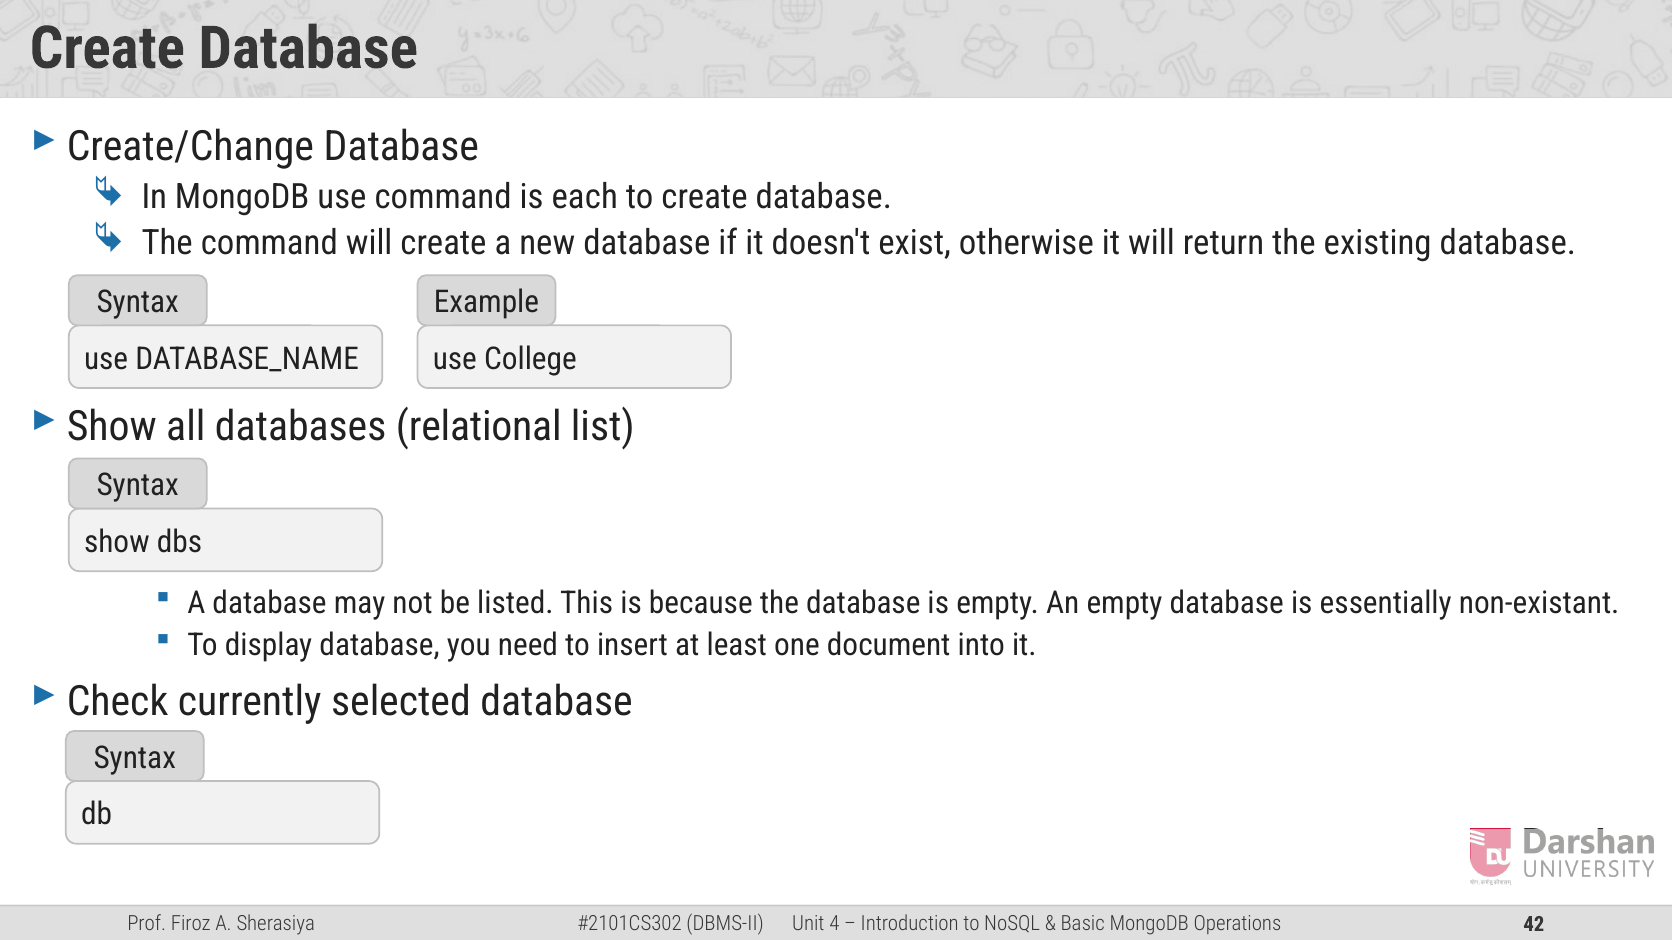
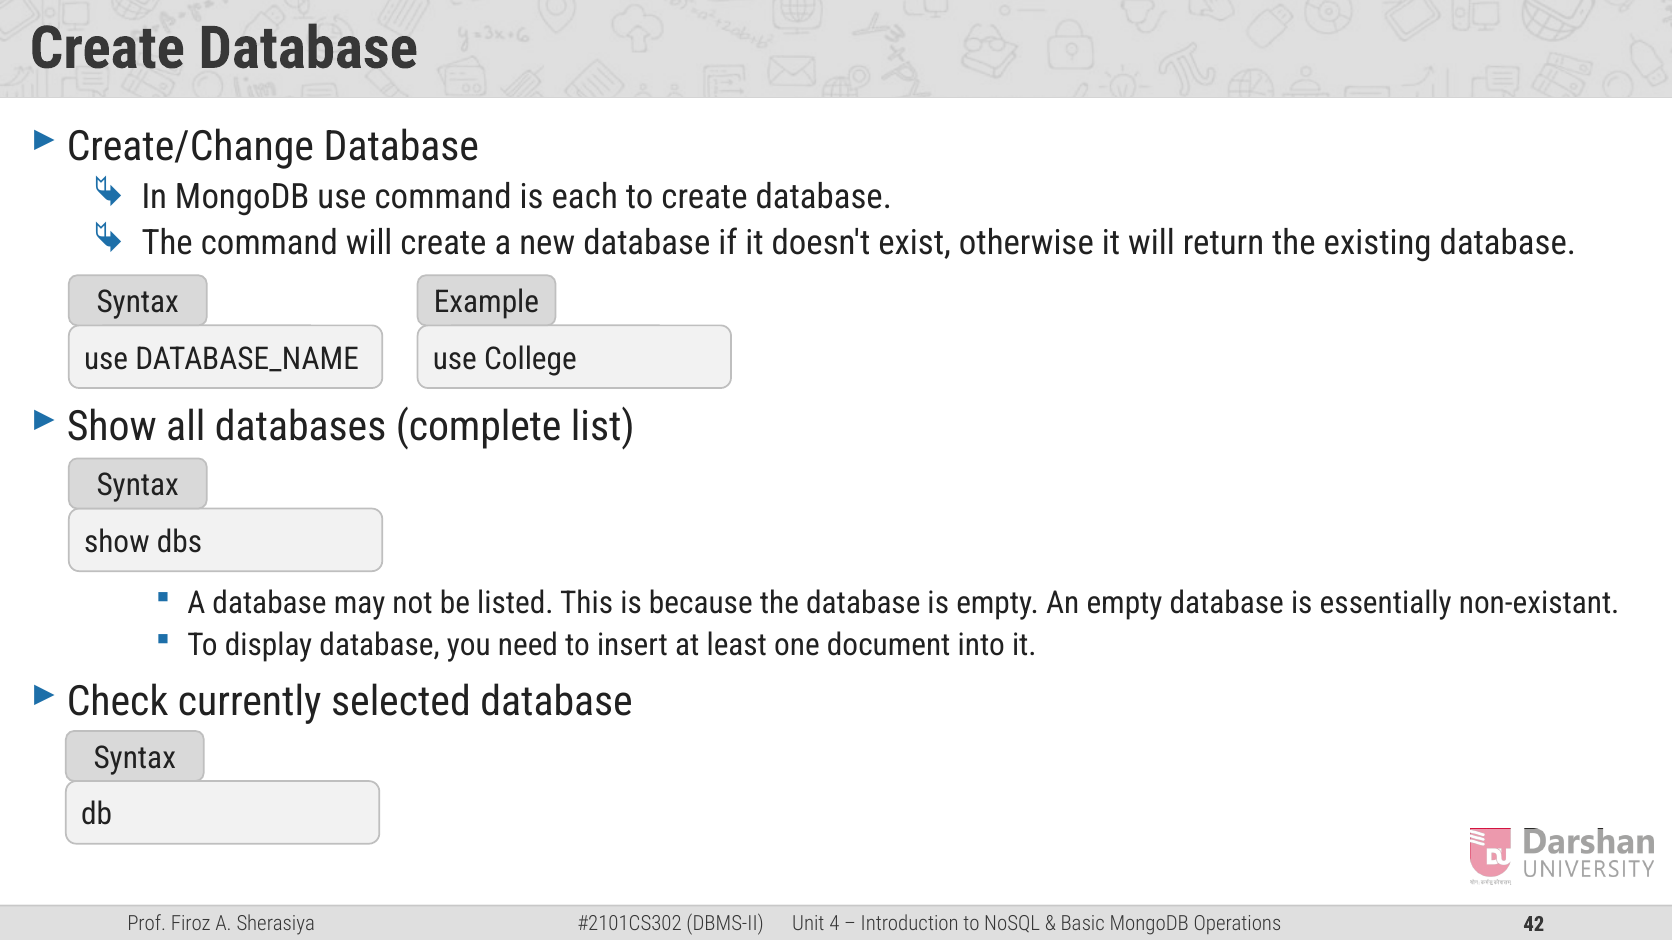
relational: relational -> complete (479, 427)
